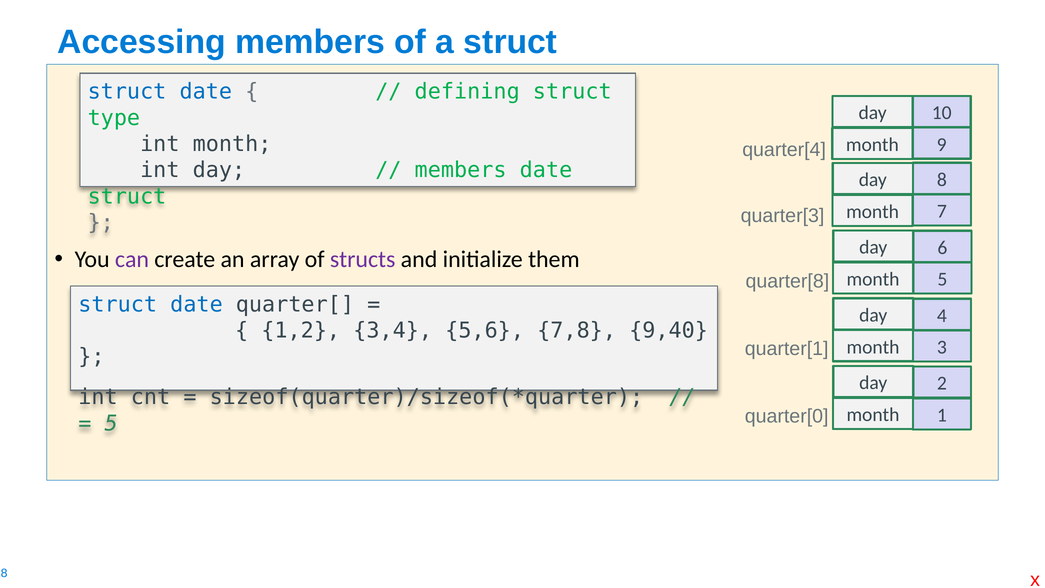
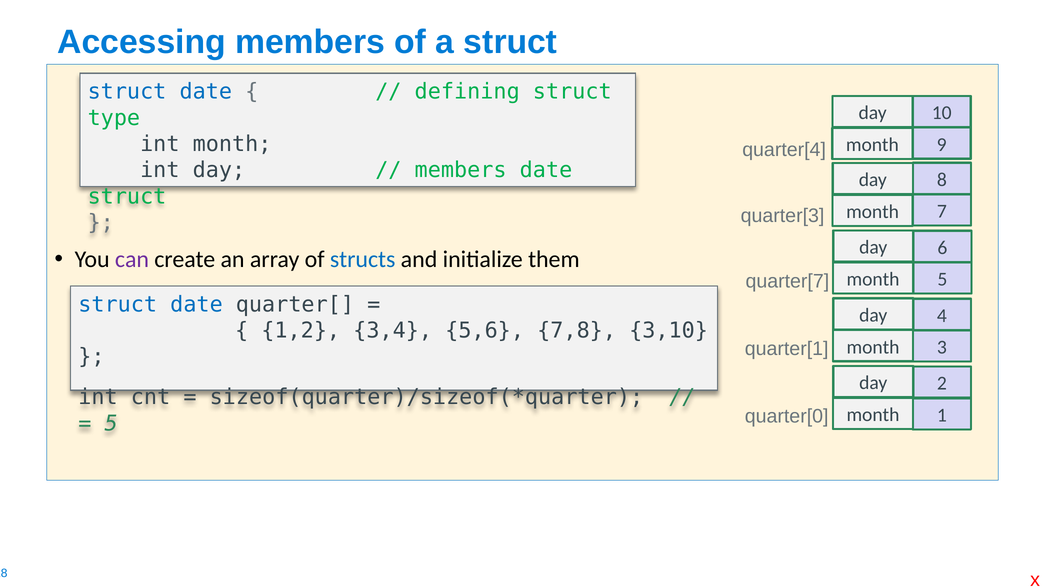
structs colour: purple -> blue (363, 259)
quarter[8: quarter[8 -> quarter[7 (787, 281)
9,40: 9,40 -> 3,10 (669, 330)
